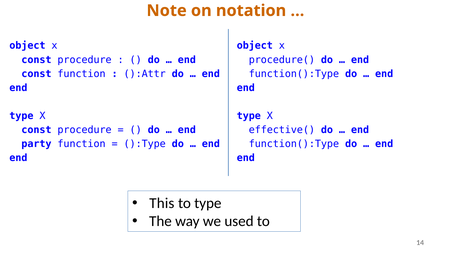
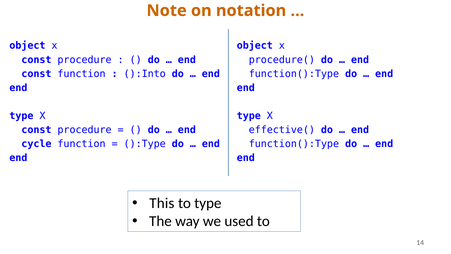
):Attr: ):Attr -> ):Into (145, 74)
party: party -> cycle (36, 144)
